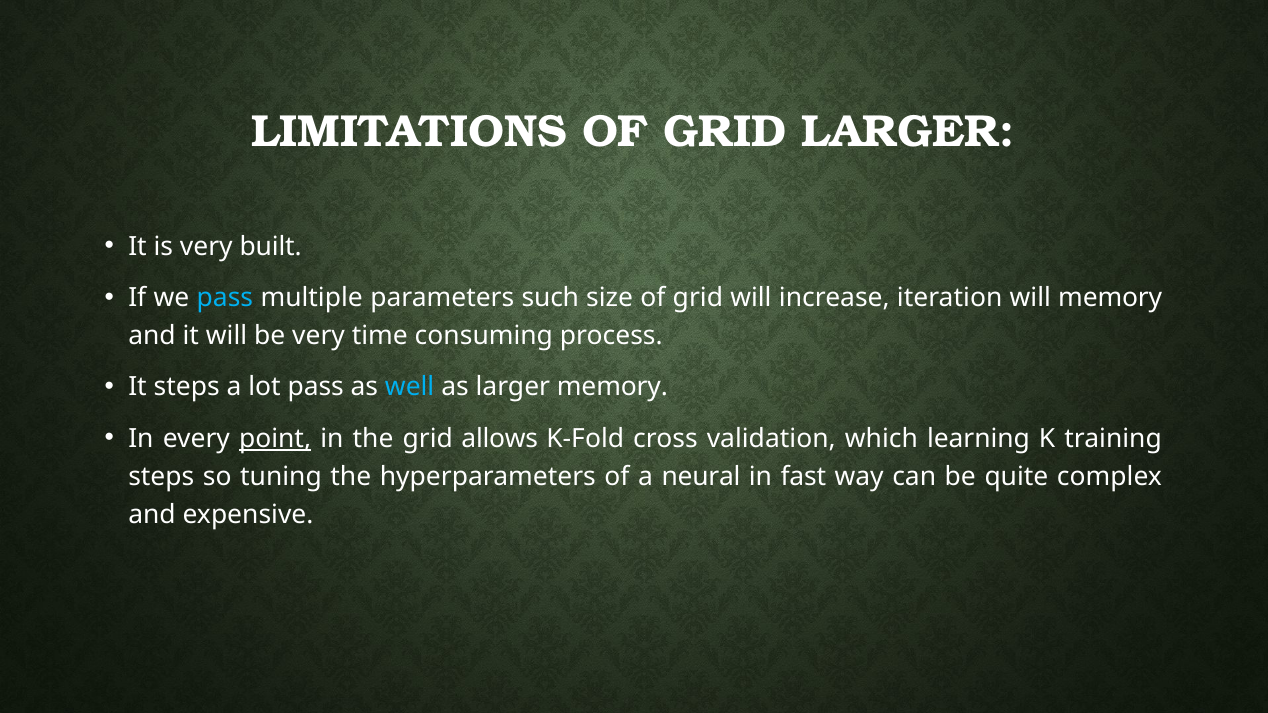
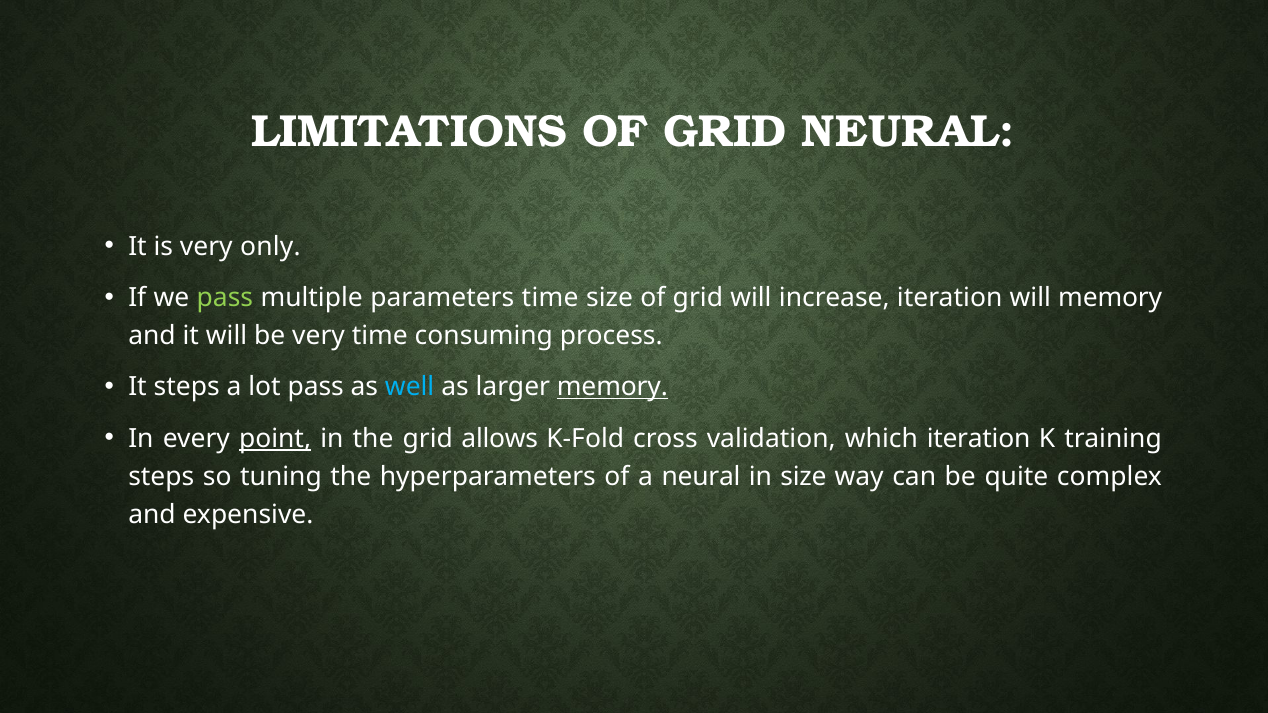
GRID LARGER: LARGER -> NEURAL (908, 132)
built: built -> only (270, 247)
pass colour: light blue -> light green (225, 298)
parameters such: such -> time (550, 298)
memory underline: none -> present (612, 387)
which learning: learning -> iteration (979, 439)
in fast: fast -> size (803, 477)
